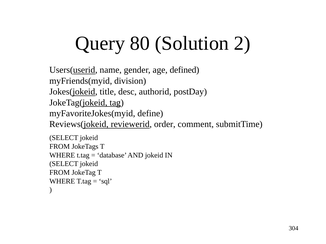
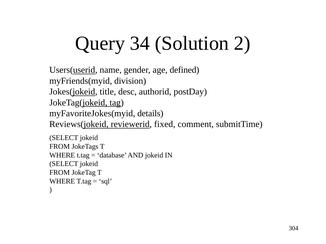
80: 80 -> 34 (140, 43)
define: define -> details (150, 114)
order: order -> fixed (165, 124)
